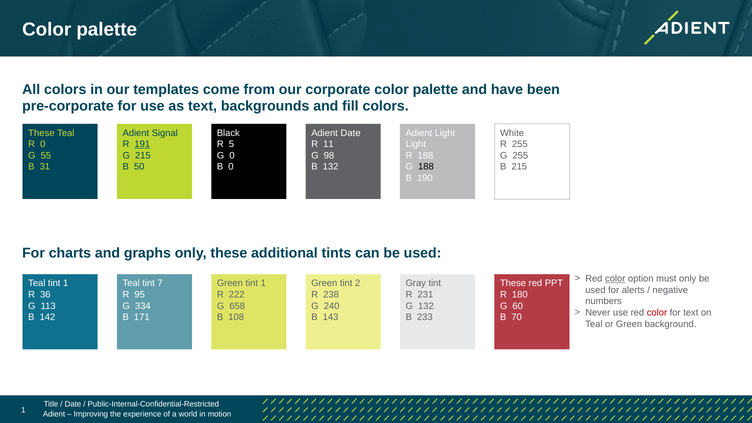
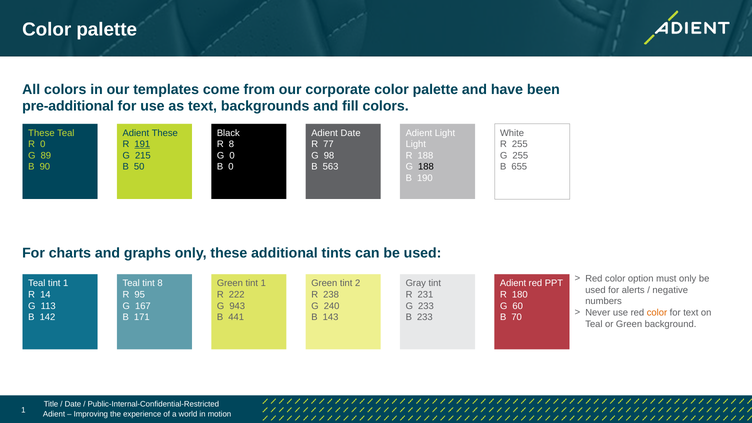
pre-corporate: pre-corporate -> pre-additional (68, 106)
Adient Signal: Signal -> These (165, 133)
R 5: 5 -> 8 (231, 144)
11: 11 -> 77 (328, 144)
55: 55 -> 89 (46, 156)
31: 31 -> 90 (45, 167)
B 132: 132 -> 563 (331, 167)
B 215: 215 -> 655 (519, 167)
color underline: present -> none (615, 279)
tint 7: 7 -> 8 (160, 283)
These: These -> Adient (513, 283)
36: 36 -> 14 (45, 295)
334: 334 -> 167 (143, 306)
658: 658 -> 943 (237, 306)
G 132: 132 -> 233 (426, 306)
color colour: red -> orange (657, 313)
108: 108 -> 441 (236, 317)
